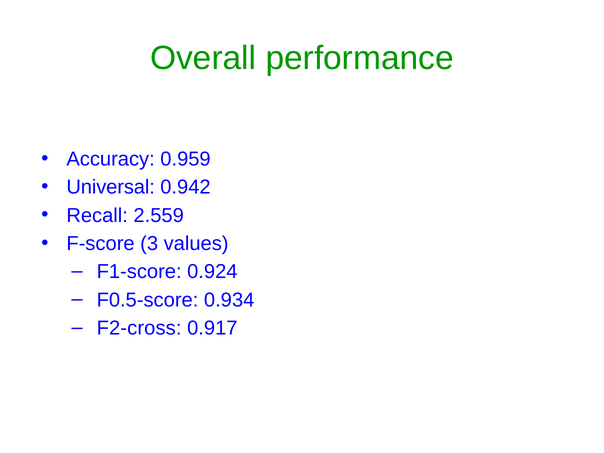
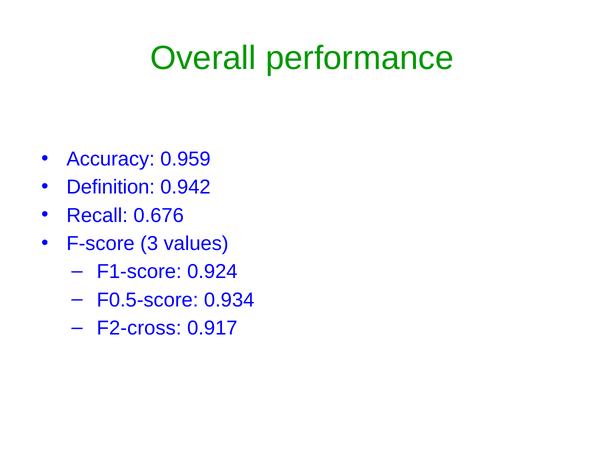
Universal: Universal -> Definition (111, 187)
2.559: 2.559 -> 0.676 (159, 215)
